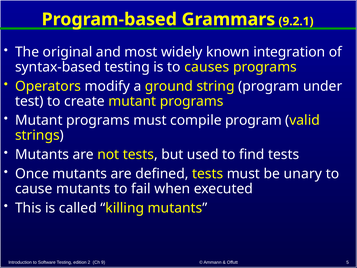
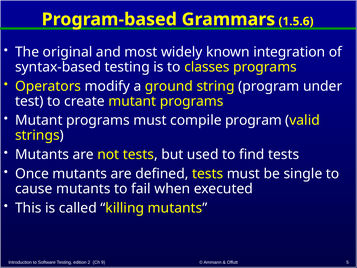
9.2.1: 9.2.1 -> 1.5.6 (296, 21)
causes: causes -> classes (207, 67)
unary: unary -> single (303, 174)
